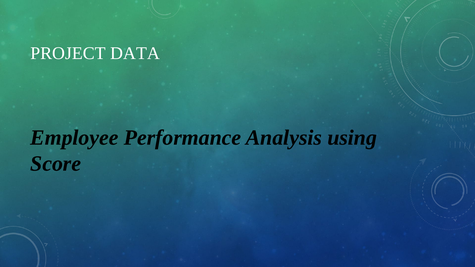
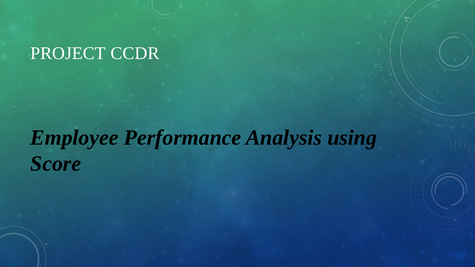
DATA: DATA -> CCDR (135, 53)
